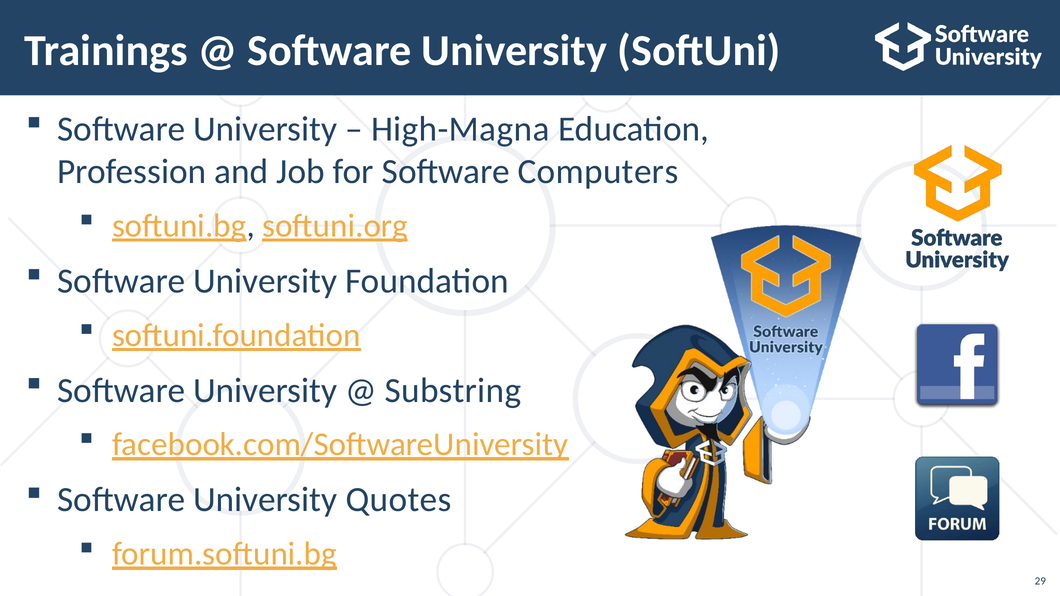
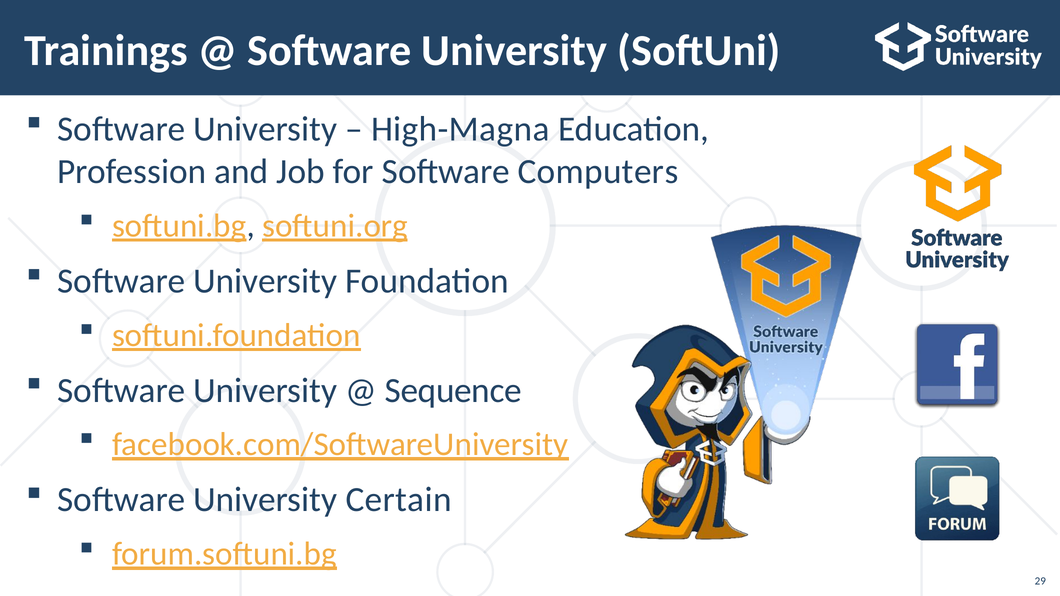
Substring: Substring -> Sequence (453, 391)
Quotes: Quotes -> Certain (399, 500)
